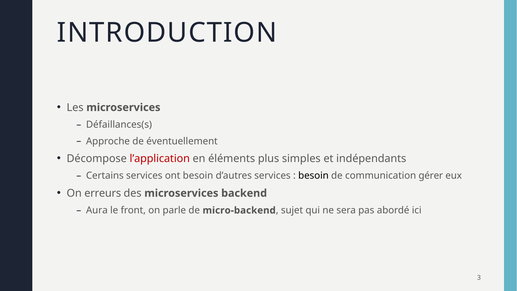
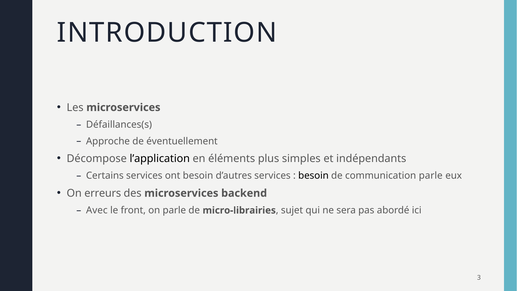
l’application colour: red -> black (160, 159)
communication gérer: gérer -> parle (431, 176)
Aura: Aura -> Avec (97, 210)
micro-backend: micro-backend -> micro-librairies (239, 210)
